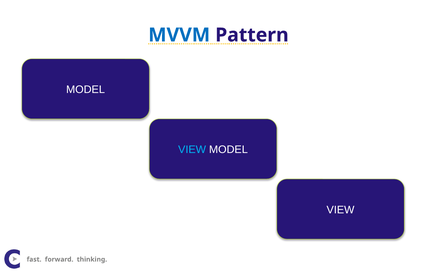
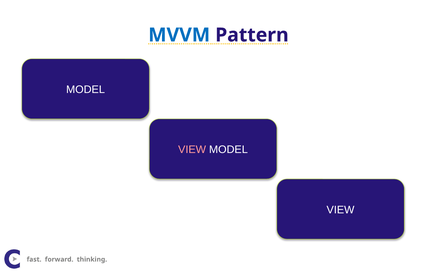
VIEW colour: light blue -> pink (192, 150)
